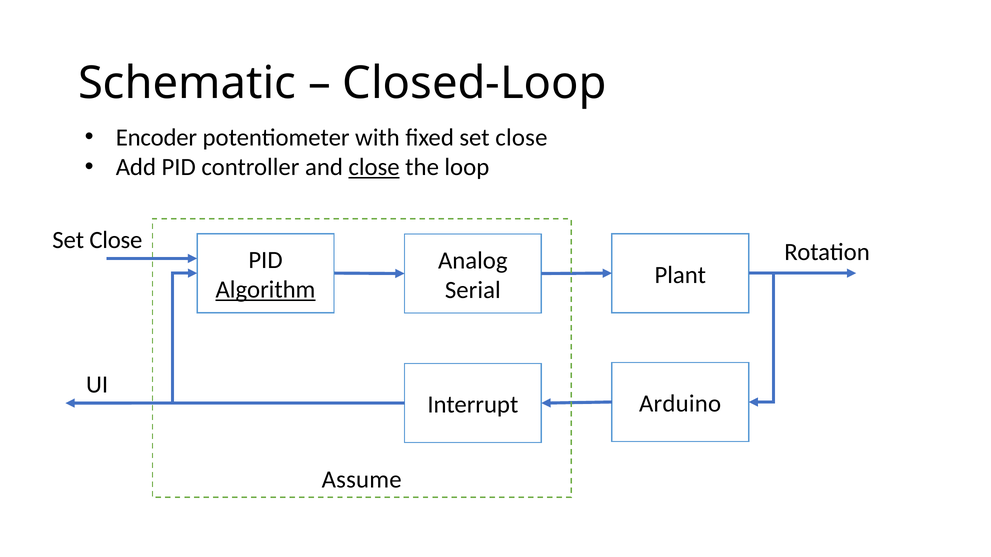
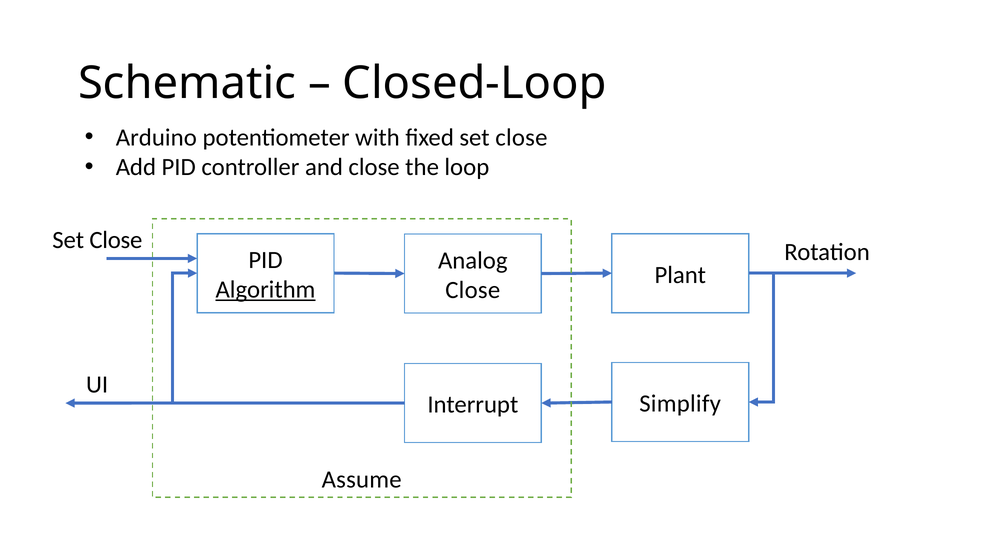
Encoder: Encoder -> Arduino (156, 138)
close underline: present -> none (374, 167)
Serial: Serial -> Close (473, 290)
Arduino: Arduino -> Simplify (680, 404)
